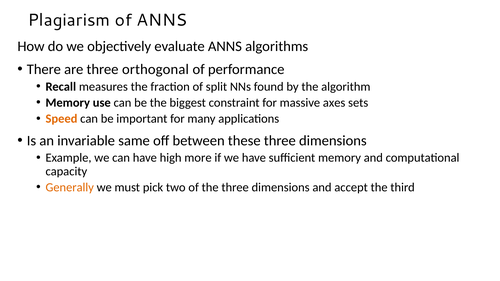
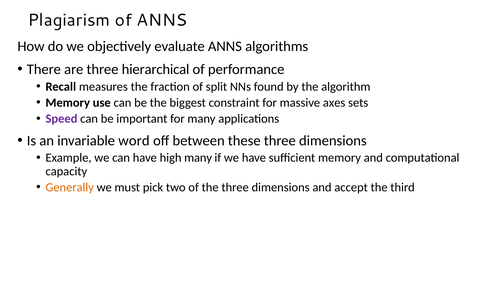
orthogonal: orthogonal -> hierarchical (156, 69)
Speed colour: orange -> purple (61, 119)
same: same -> word (134, 141)
high more: more -> many (198, 158)
